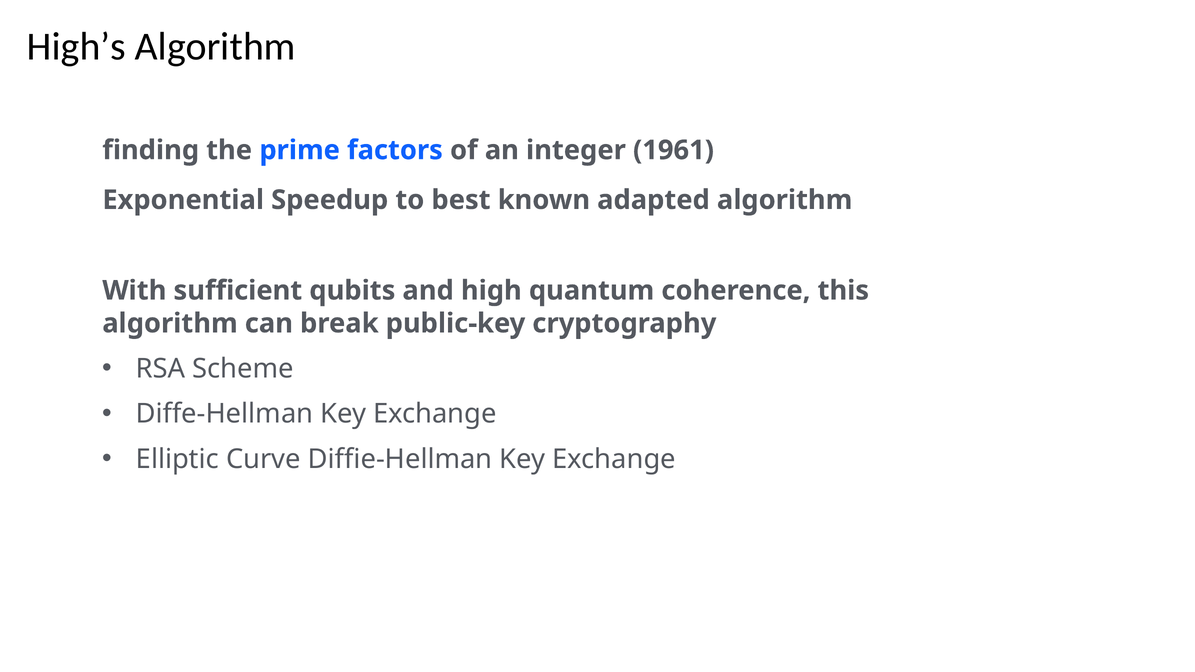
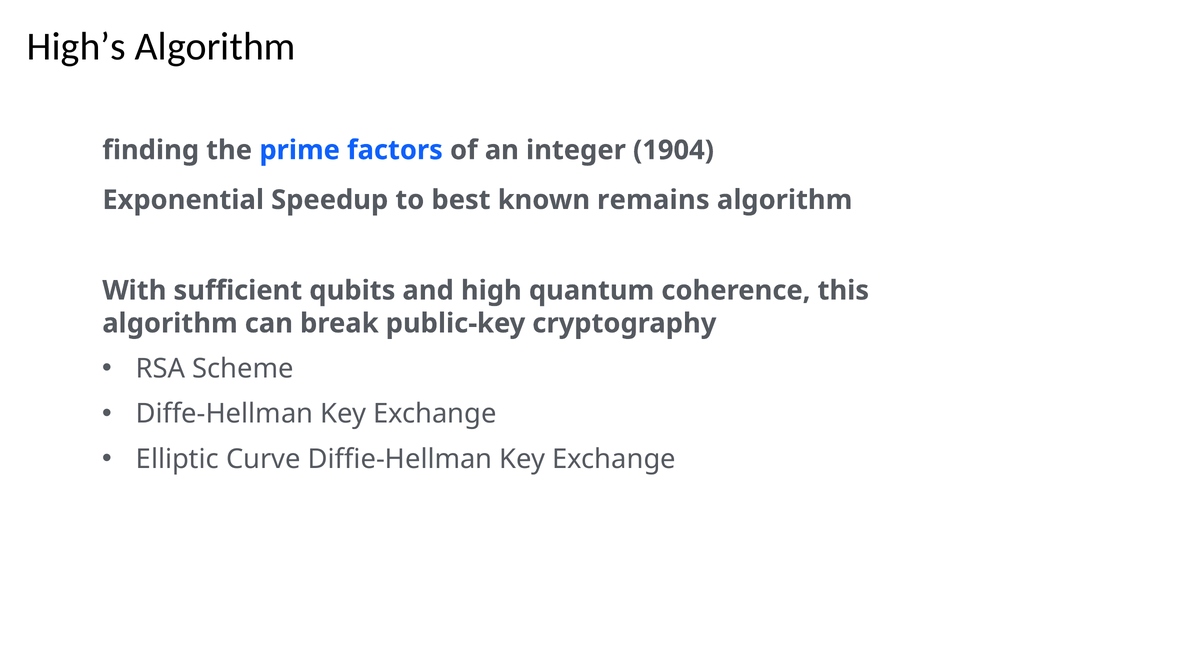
1961: 1961 -> 1904 (673, 150)
adapted: adapted -> remains (653, 200)
